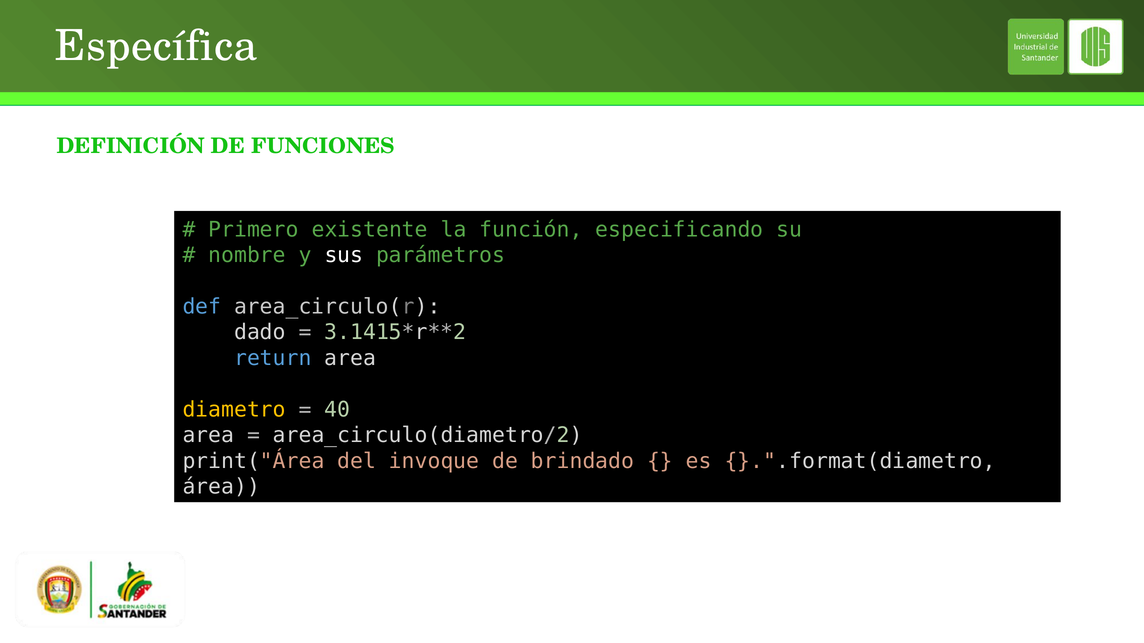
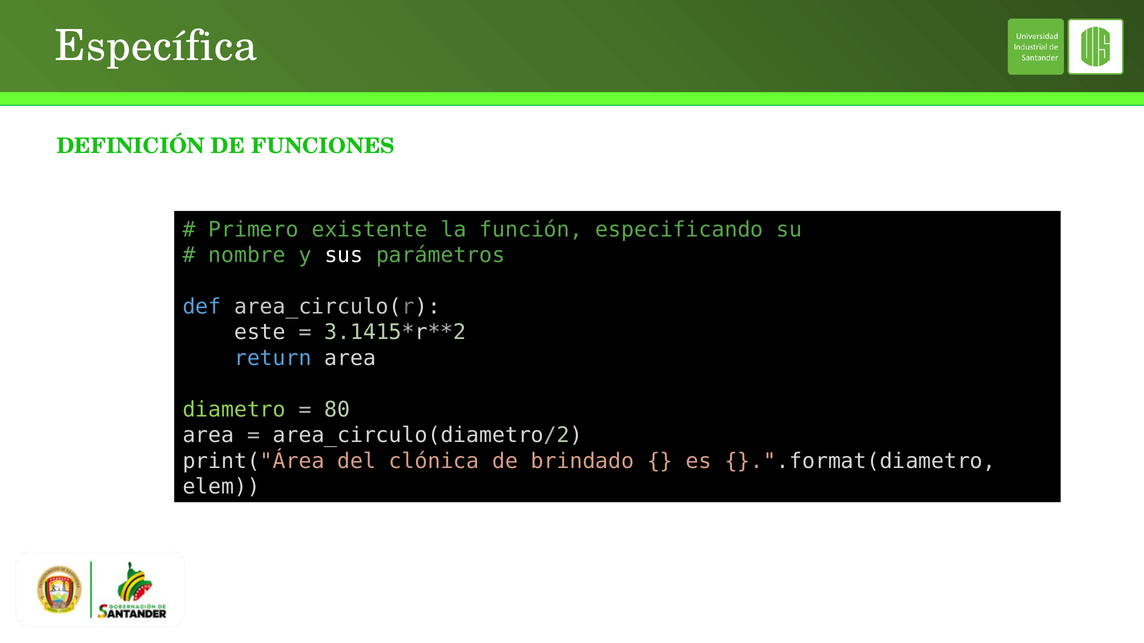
dado: dado -> este (260, 333)
diametro colour: yellow -> light green (234, 410)
40: 40 -> 80 (337, 410)
invoque: invoque -> clónica (434, 461)
área: área -> elem (221, 487)
